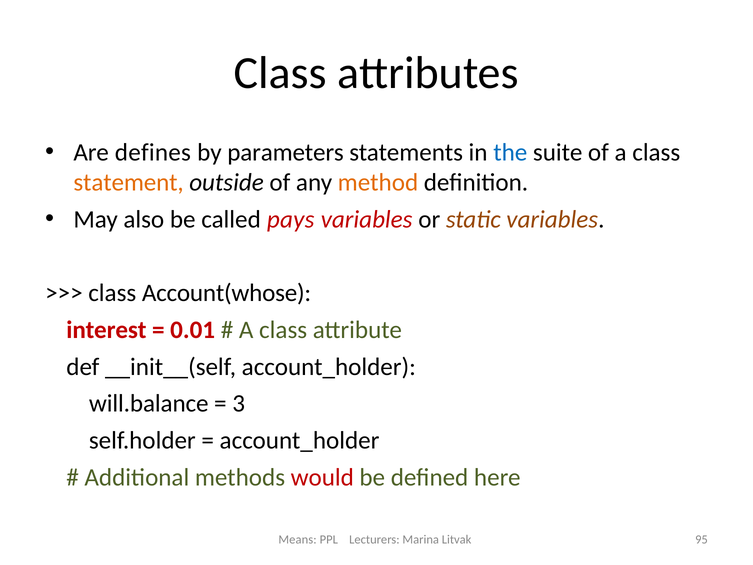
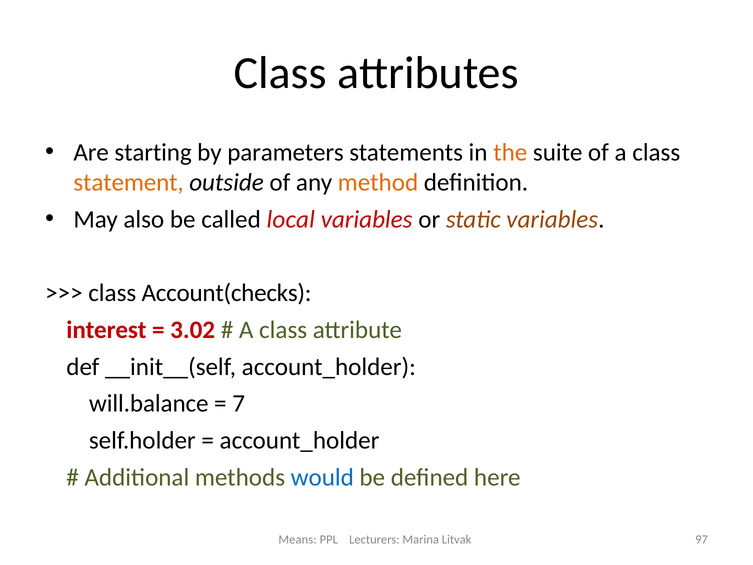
defines: defines -> starting (153, 152)
the colour: blue -> orange (510, 152)
pays: pays -> local (291, 219)
Account(whose: Account(whose -> Account(checks (227, 293)
0.01: 0.01 -> 3.02 (193, 330)
3: 3 -> 7 (239, 403)
would colour: red -> blue (322, 477)
95: 95 -> 97 (701, 539)
